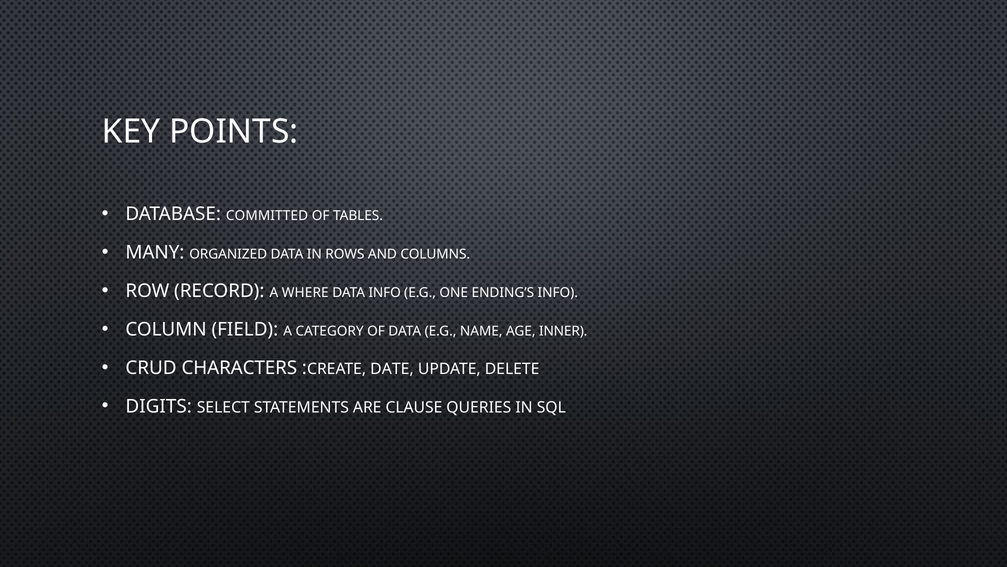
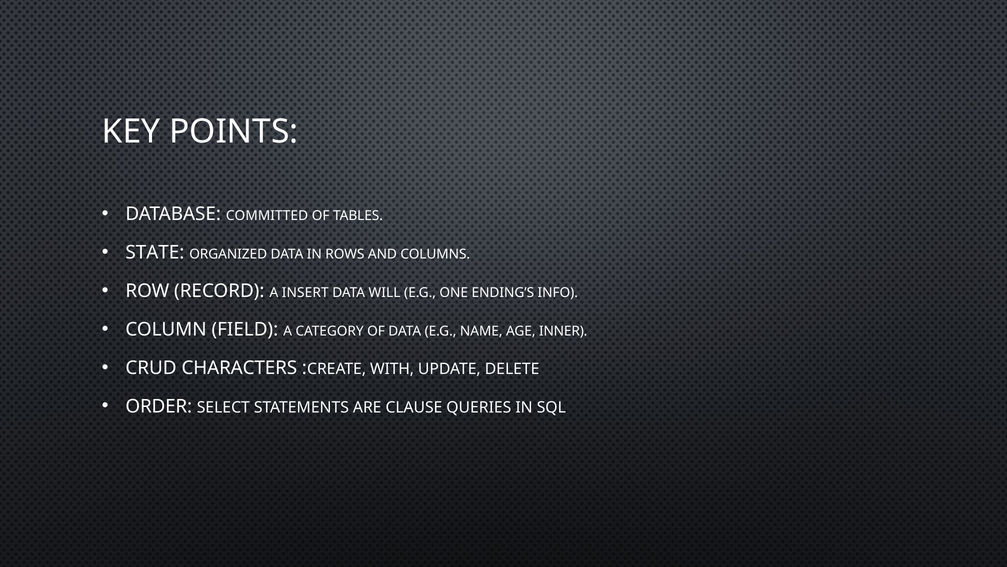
MANY: MANY -> STATE (155, 252)
WHERE: WHERE -> INSERT (305, 292)
DATA INFO: INFO -> WILL (385, 292)
DATE: DATE -> WITH (392, 369)
DIGITS: DIGITS -> ORDER (159, 406)
